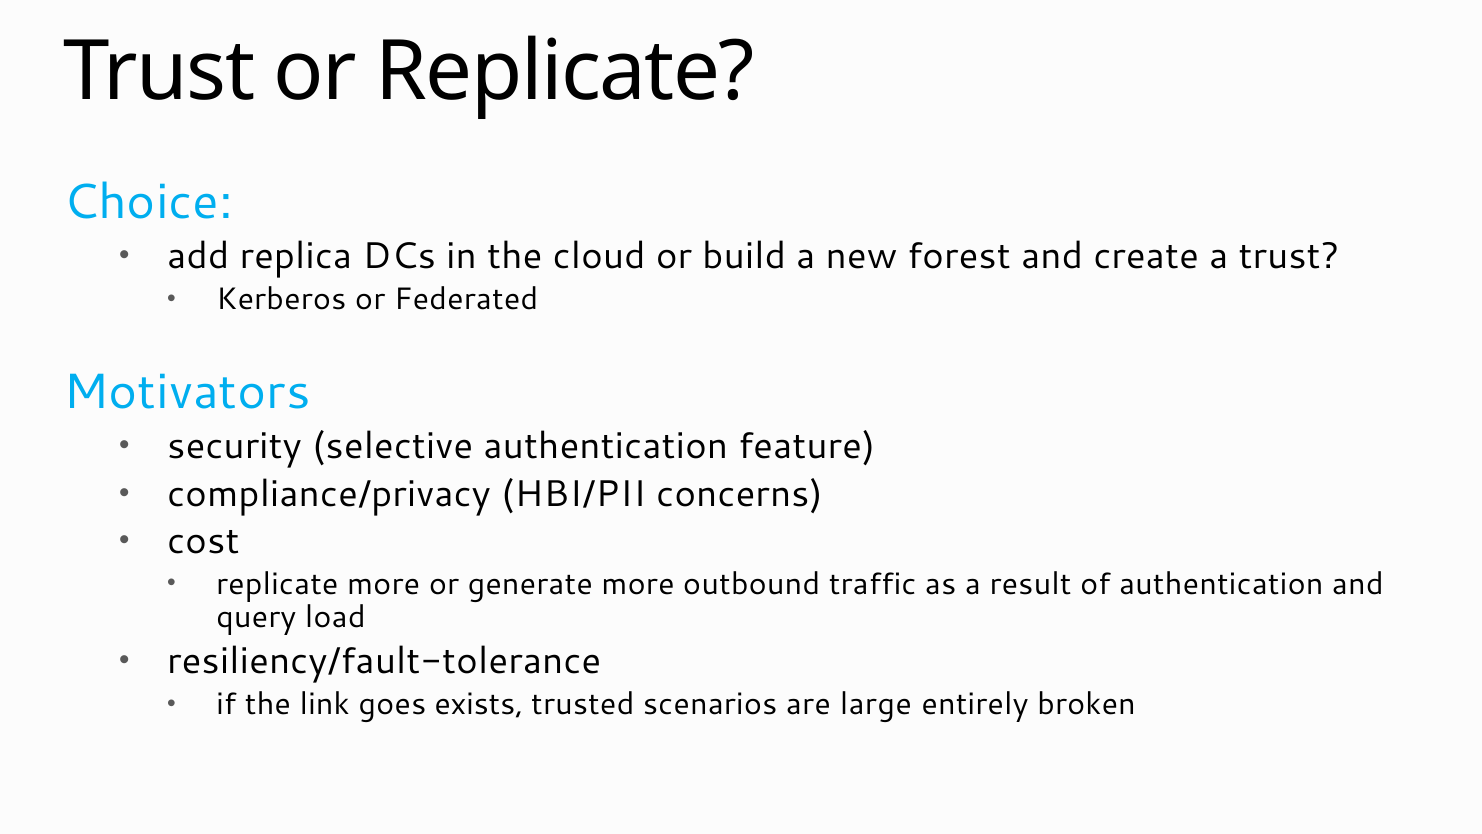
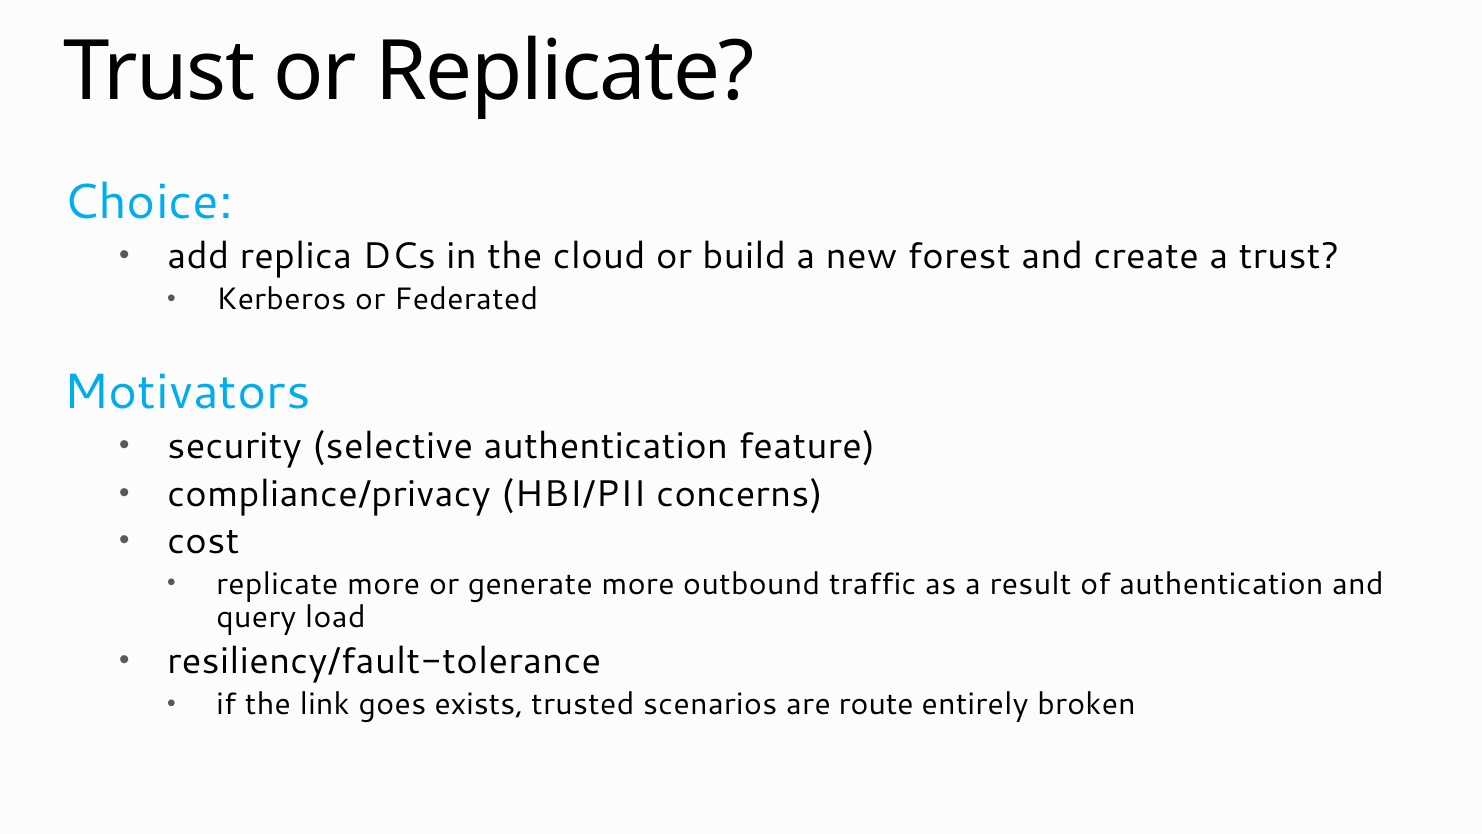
large: large -> route (876, 704)
